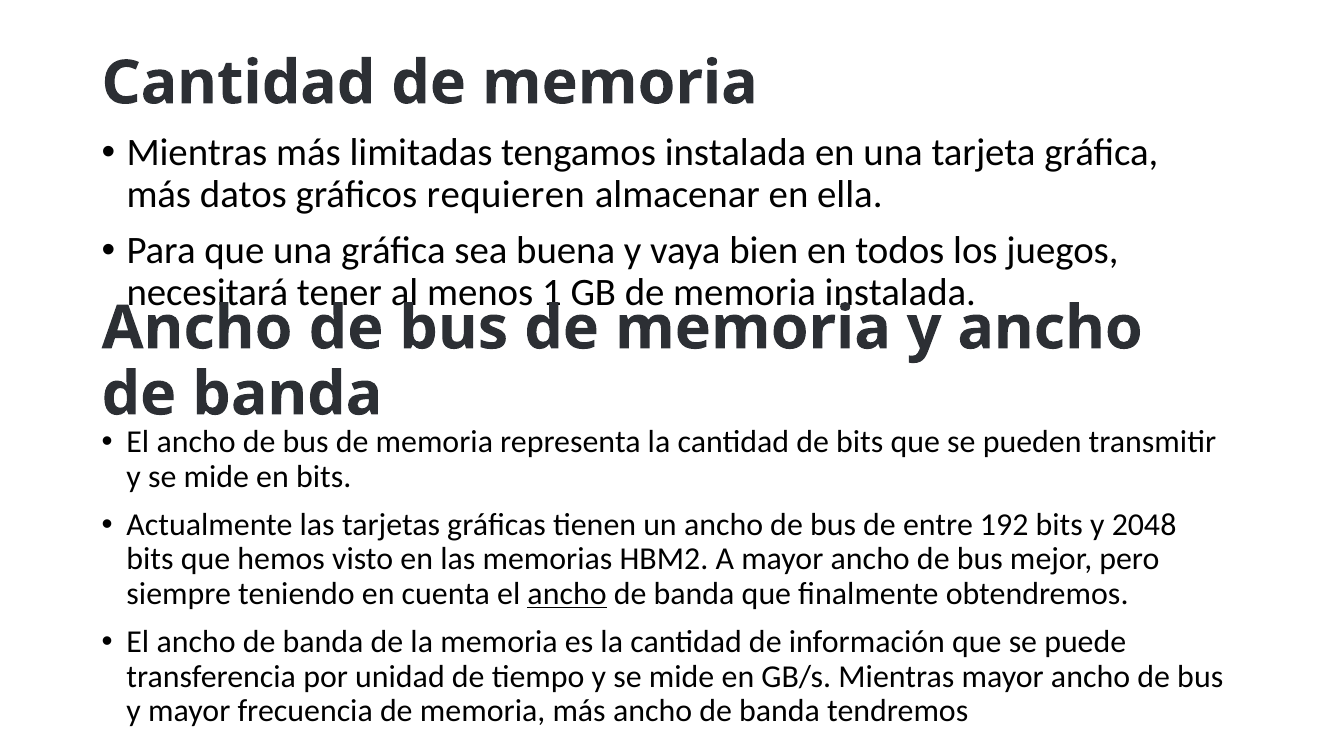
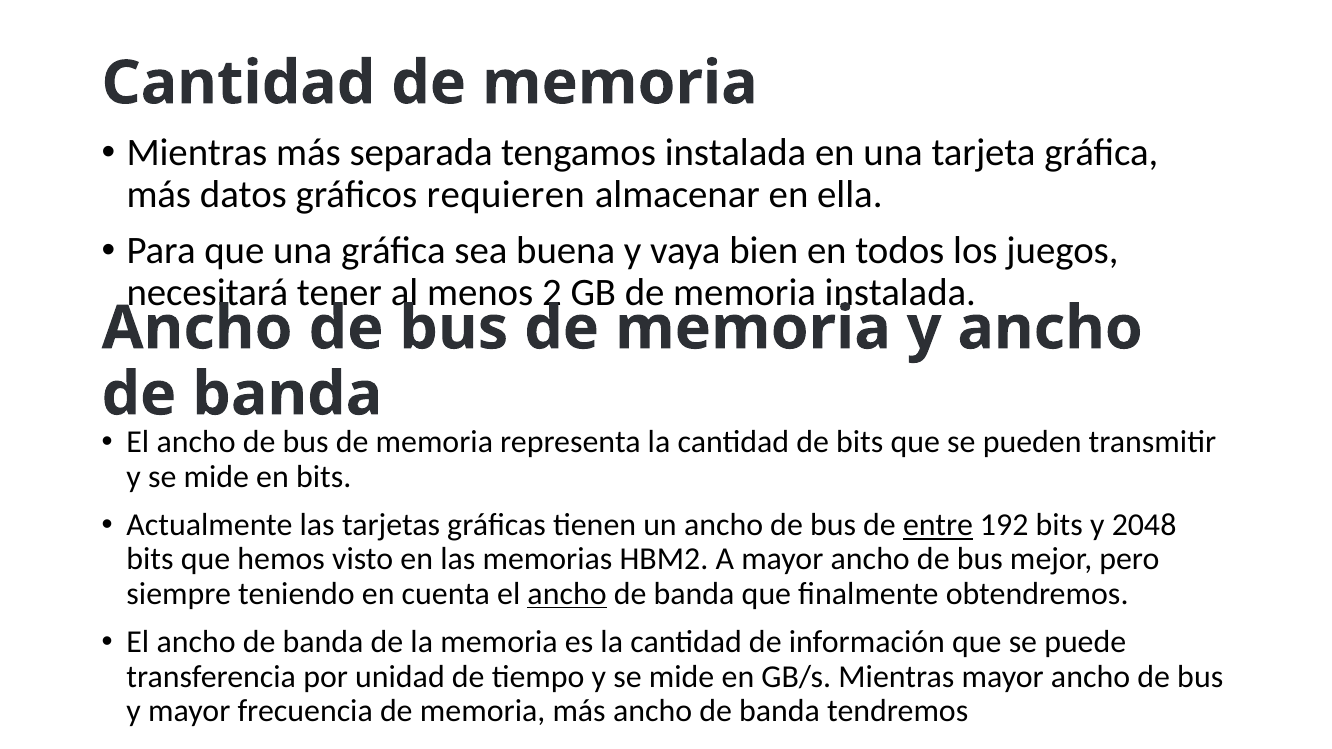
limitadas: limitadas -> separada (421, 153)
1: 1 -> 2 (552, 293)
entre underline: none -> present (938, 525)
